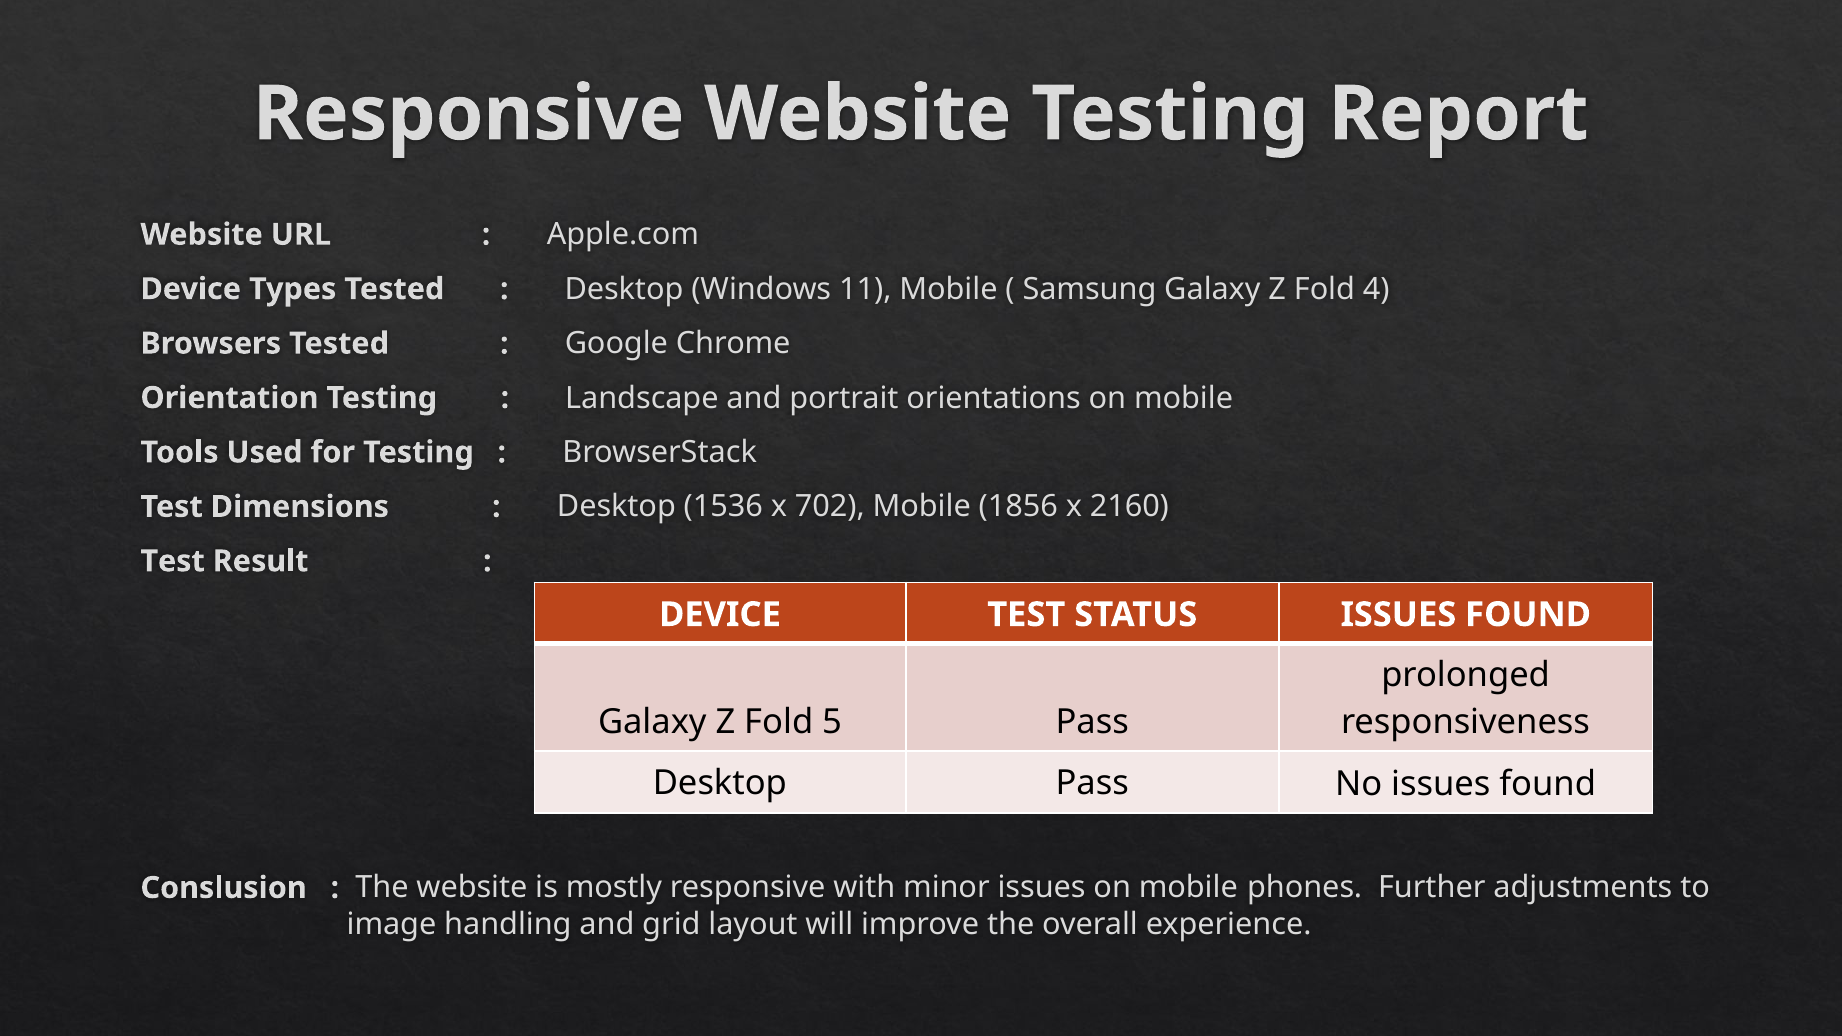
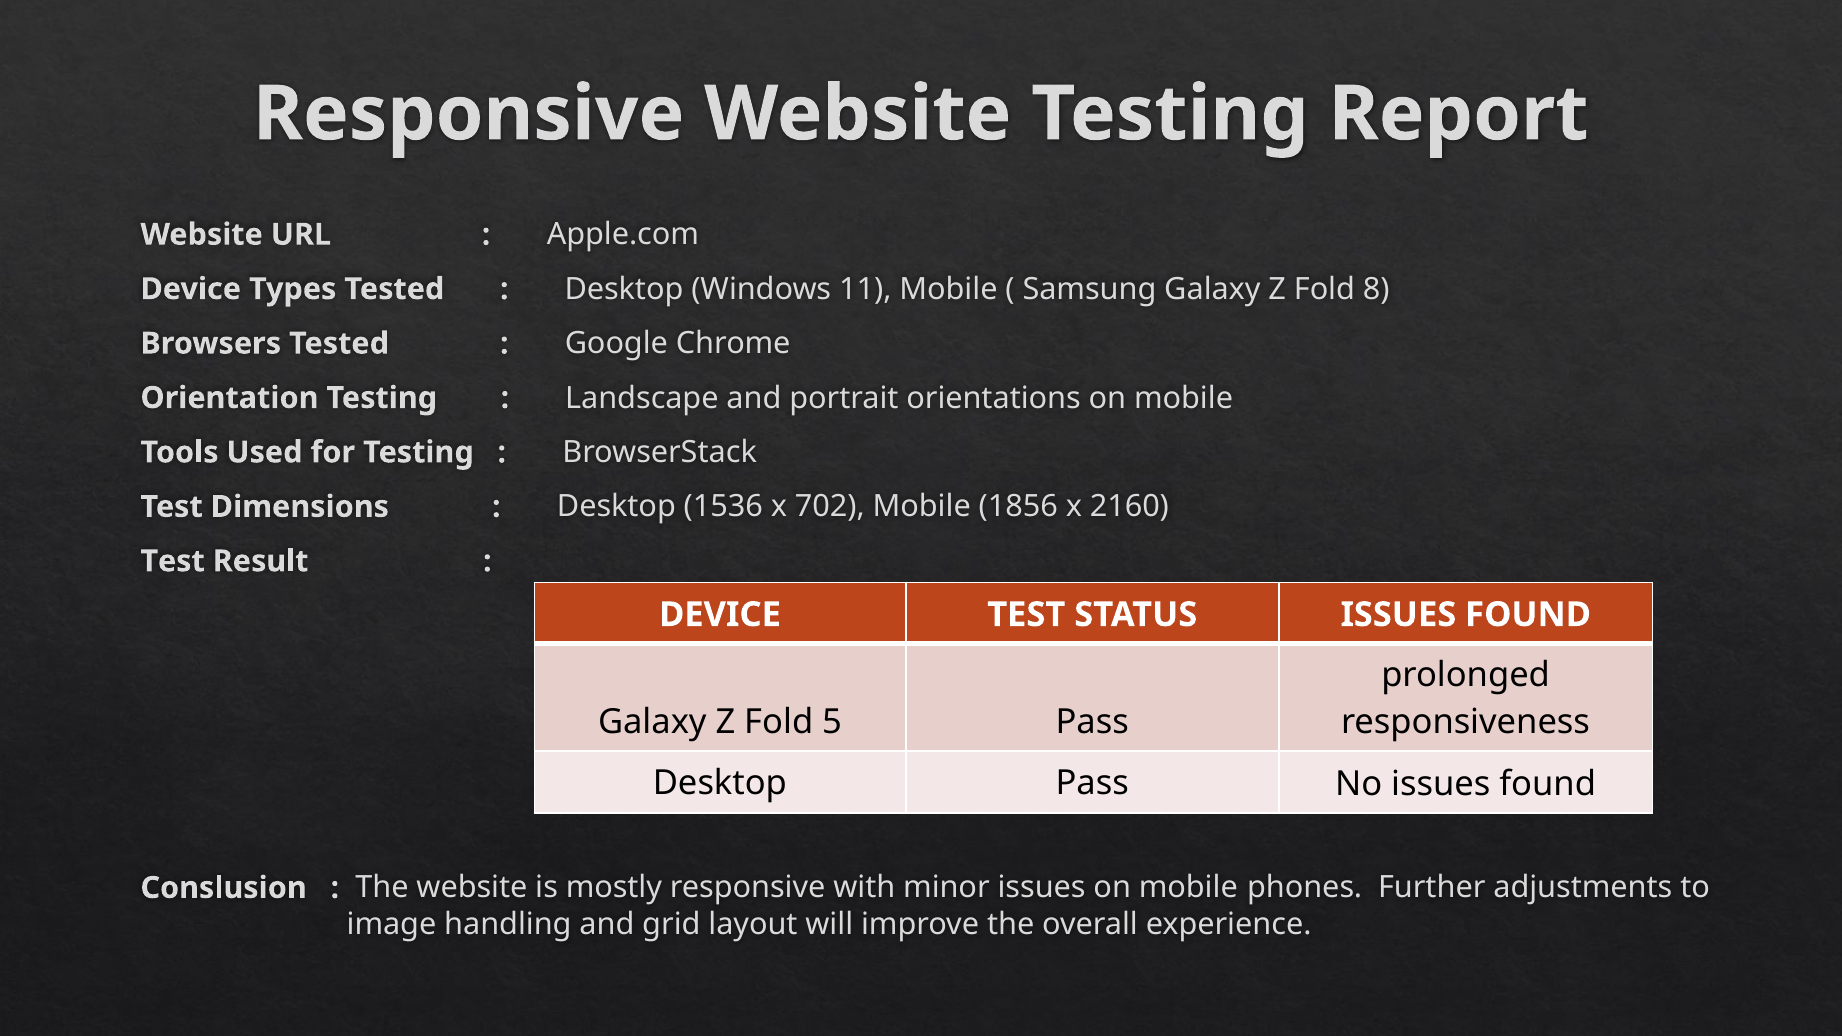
4: 4 -> 8 (1376, 289)
